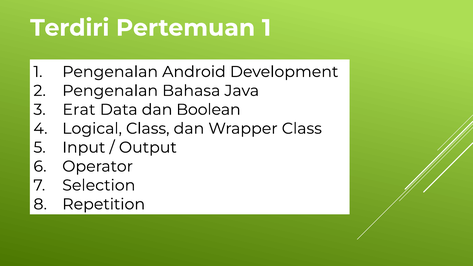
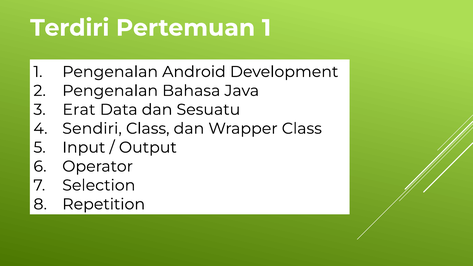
Boolean: Boolean -> Sesuatu (208, 110)
Logical: Logical -> Sendiri (92, 129)
